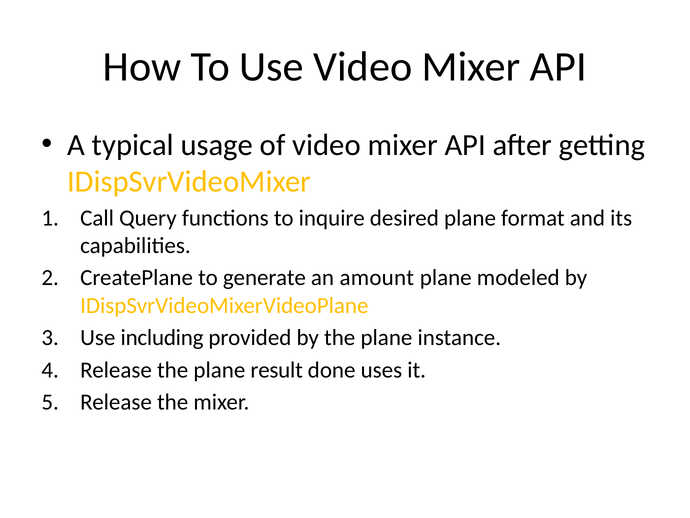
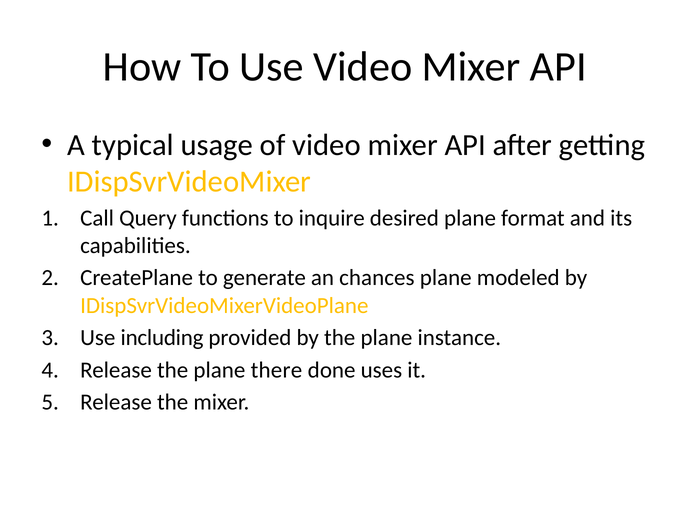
amount: amount -> chances (377, 278)
result: result -> there (276, 370)
